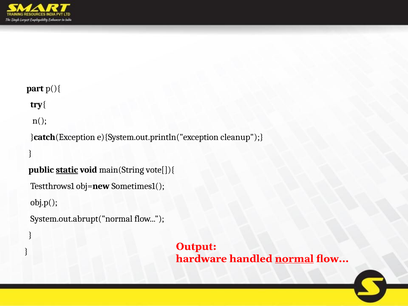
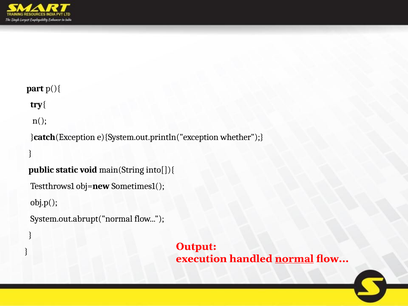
cleanup: cleanup -> whether (242, 137)
static underline: present -> none (67, 170)
vote[]){: vote[]){ -> into[]){ (160, 170)
hardware: hardware -> execution (201, 259)
